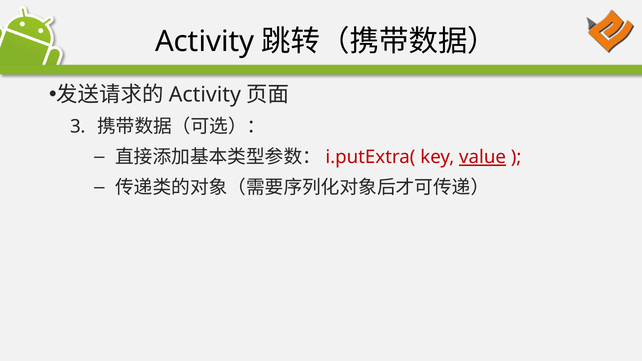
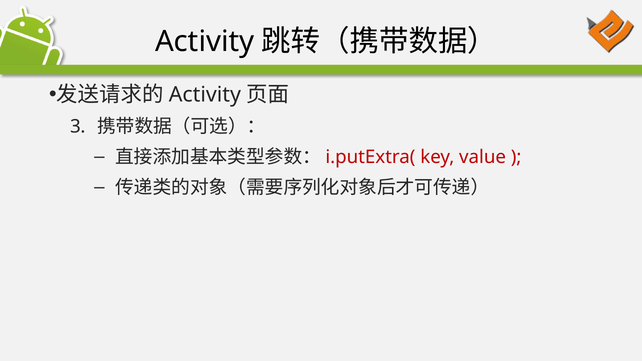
value underline: present -> none (483, 157)
